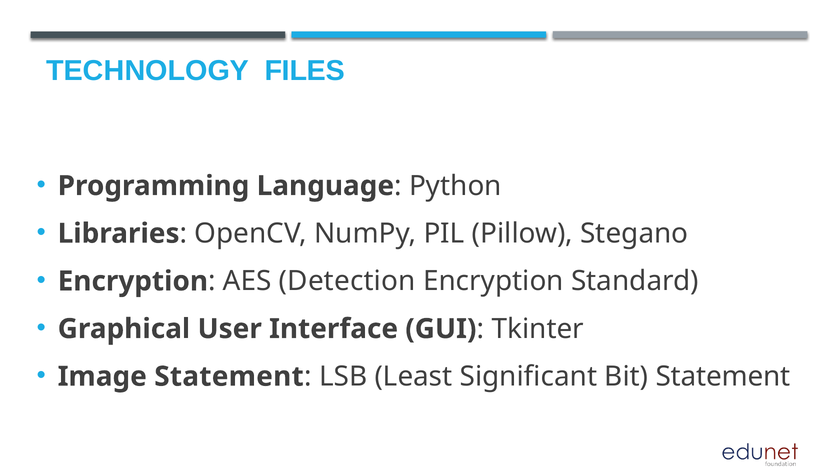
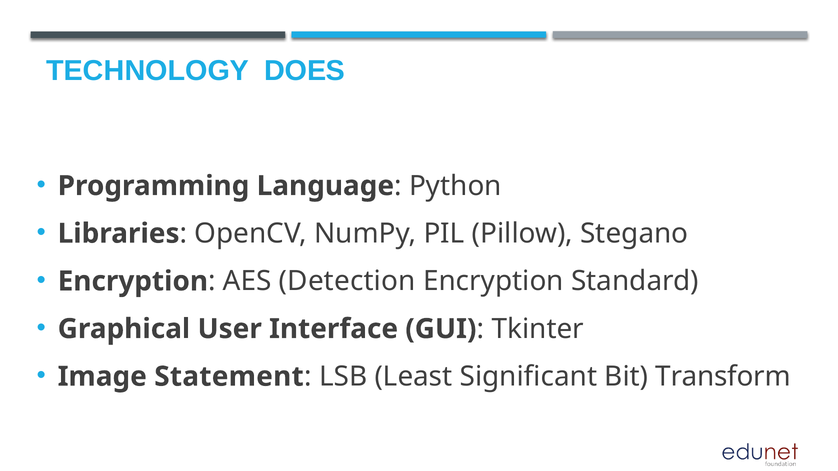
FILES: FILES -> DOES (305, 71)
Bit Statement: Statement -> Transform (723, 377)
